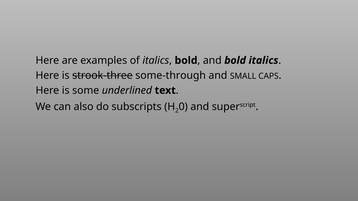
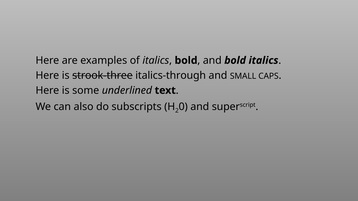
some-through: some-through -> italics-through (171, 76)
